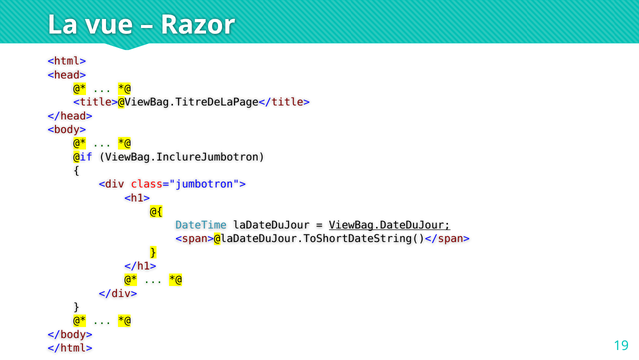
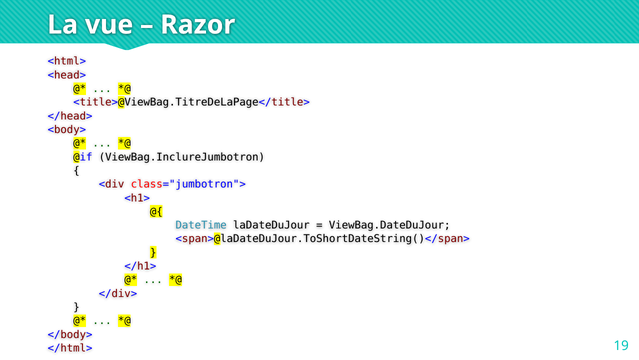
ViewBag.DateDuJour underline: present -> none (390, 225)
